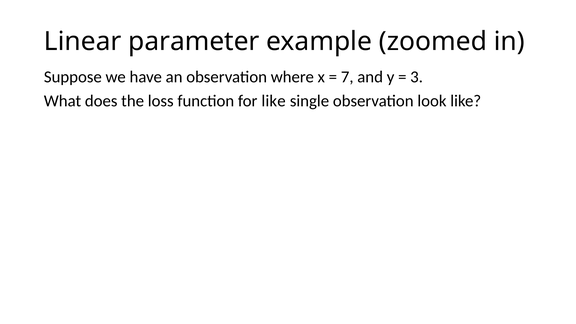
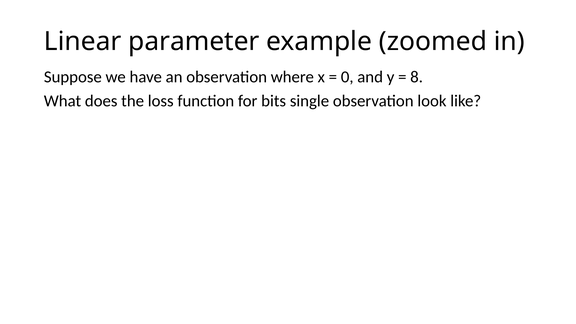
7: 7 -> 0 (347, 77)
3: 3 -> 8 (417, 77)
for like: like -> bits (274, 101)
